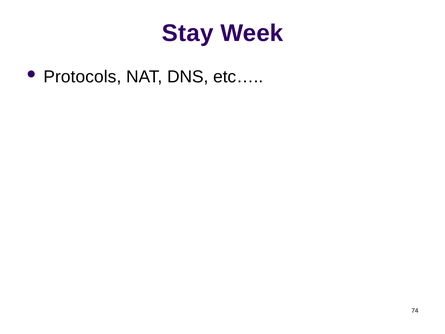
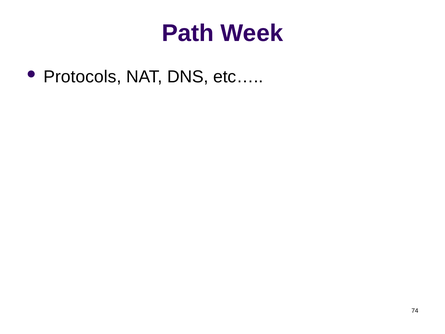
Stay: Stay -> Path (188, 33)
